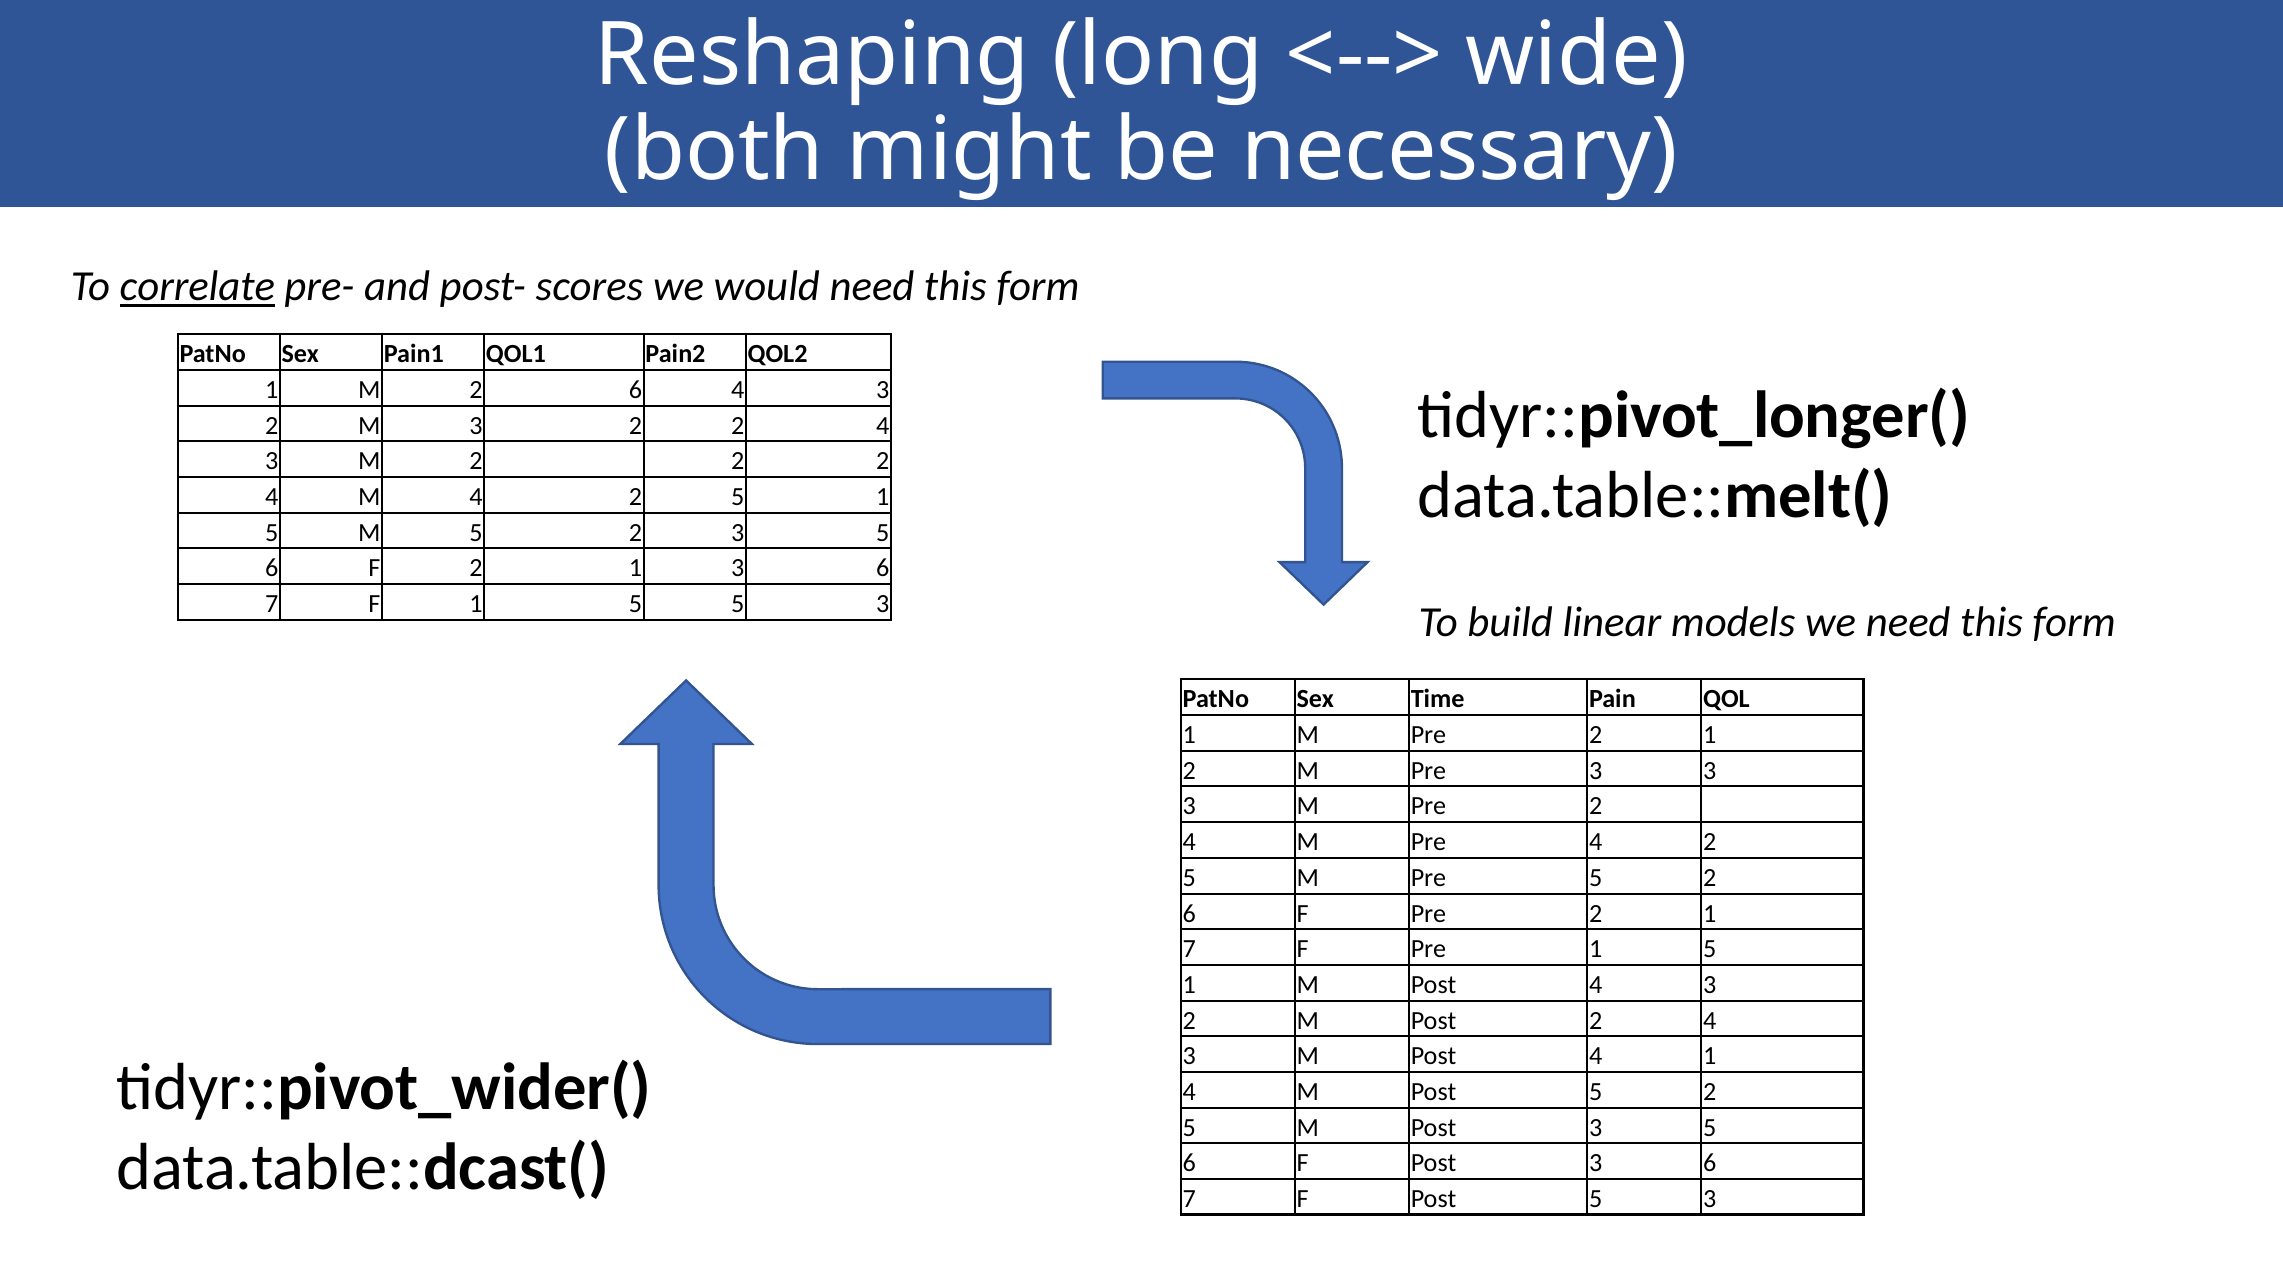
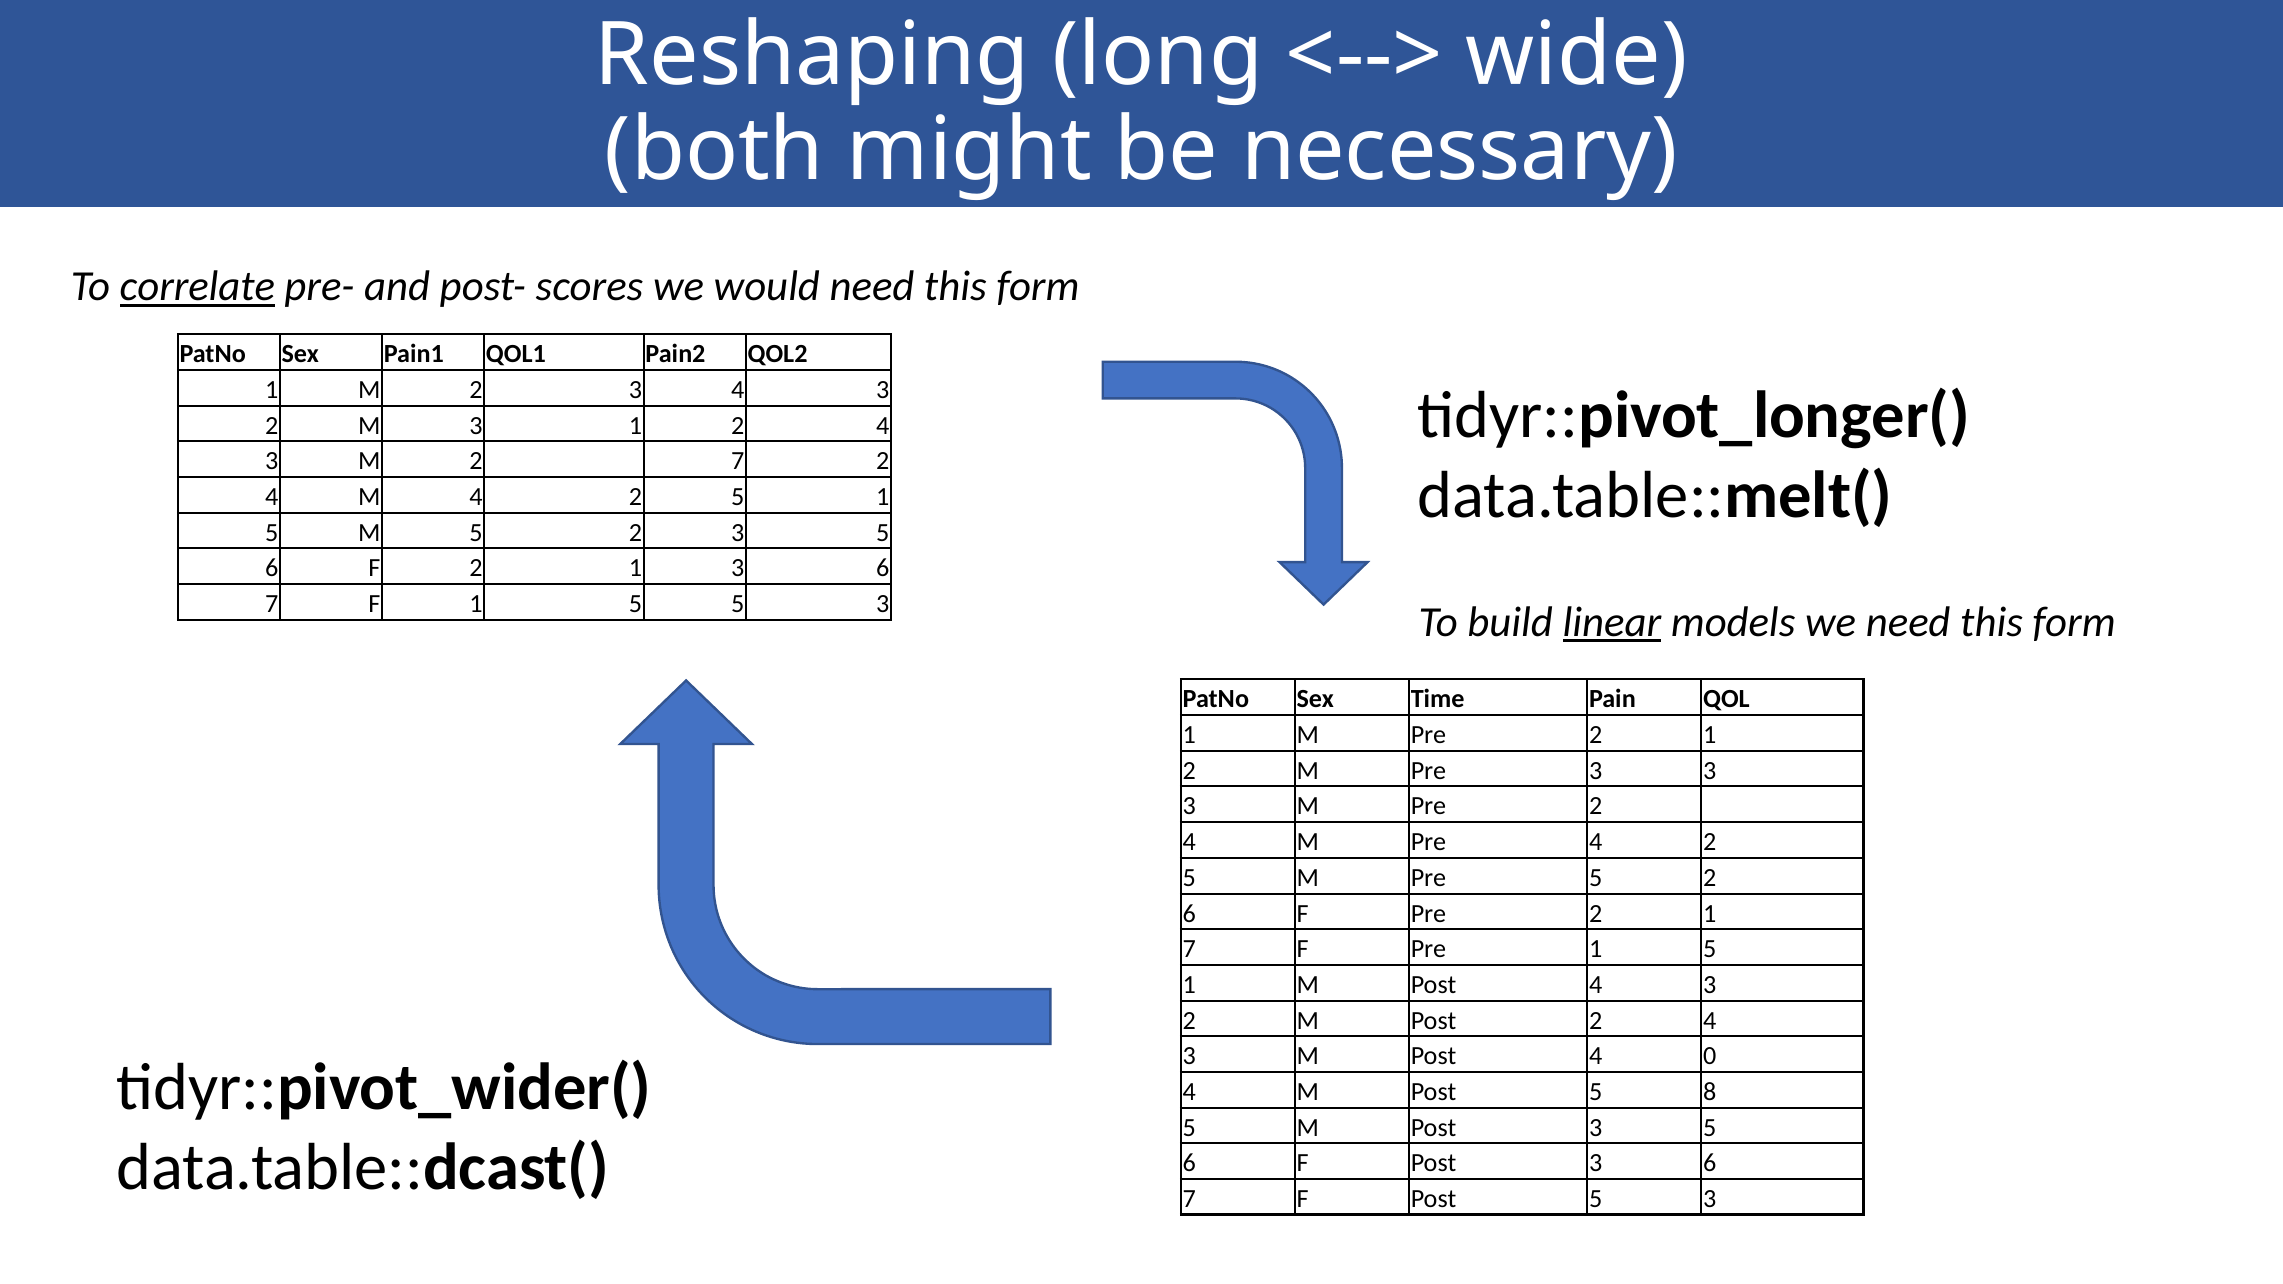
M 2 6: 6 -> 3 (635, 390)
M 3 2: 2 -> 1 (635, 426)
M 2 2: 2 -> 7 (738, 461)
linear underline: none -> present (1612, 622)
4 1: 1 -> 0 (1710, 1056)
Post 5 2: 2 -> 8 (1710, 1092)
